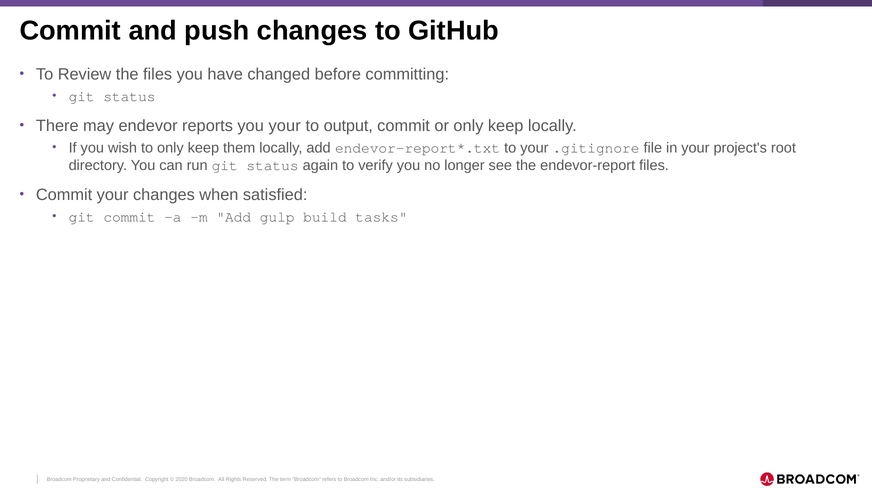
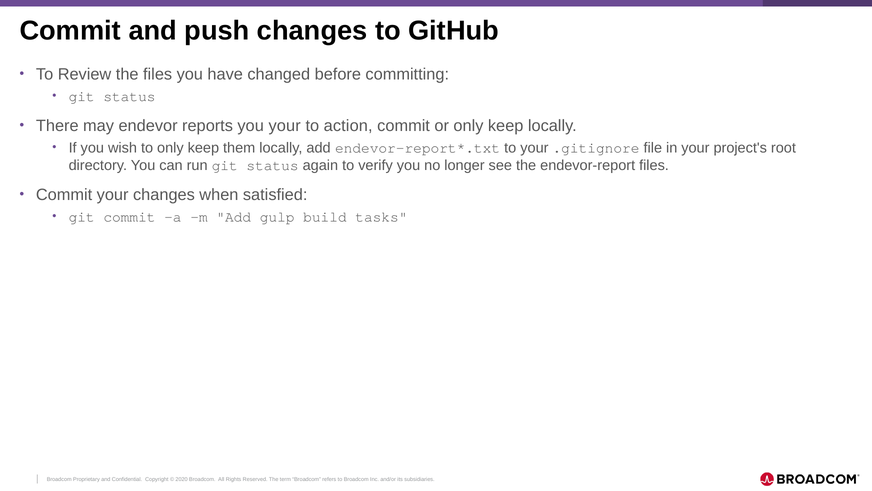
output: output -> action (348, 126)
